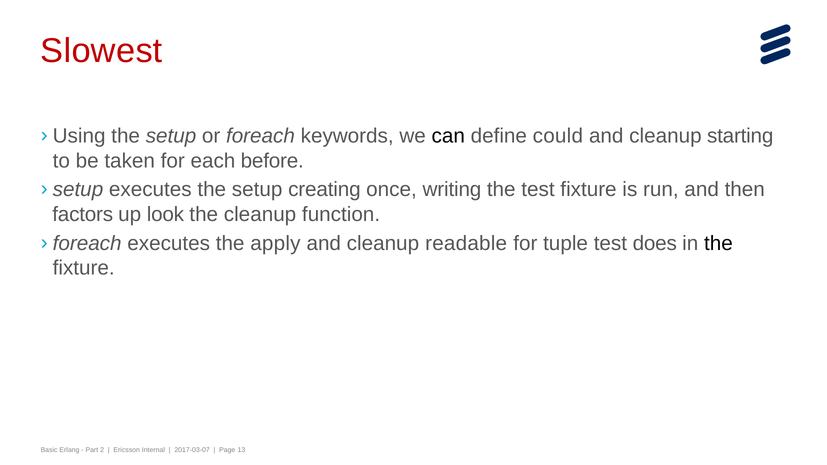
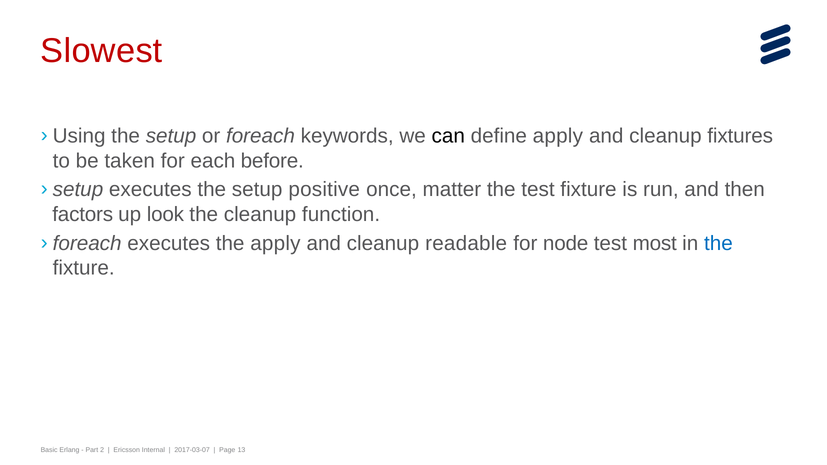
define could: could -> apply (558, 136)
starting: starting -> fixtures (740, 136)
creating: creating -> positive (324, 190)
writing: writing -> matter (452, 190)
tuple: tuple -> node (566, 243)
does: does -> most (655, 243)
the colour: black -> blue (718, 243)
